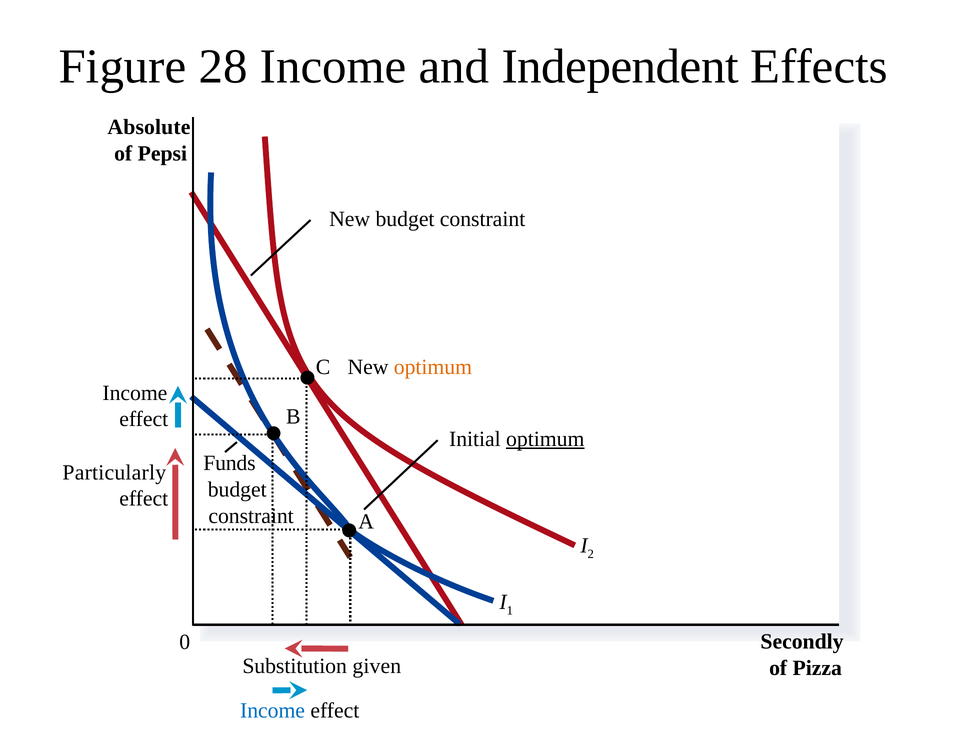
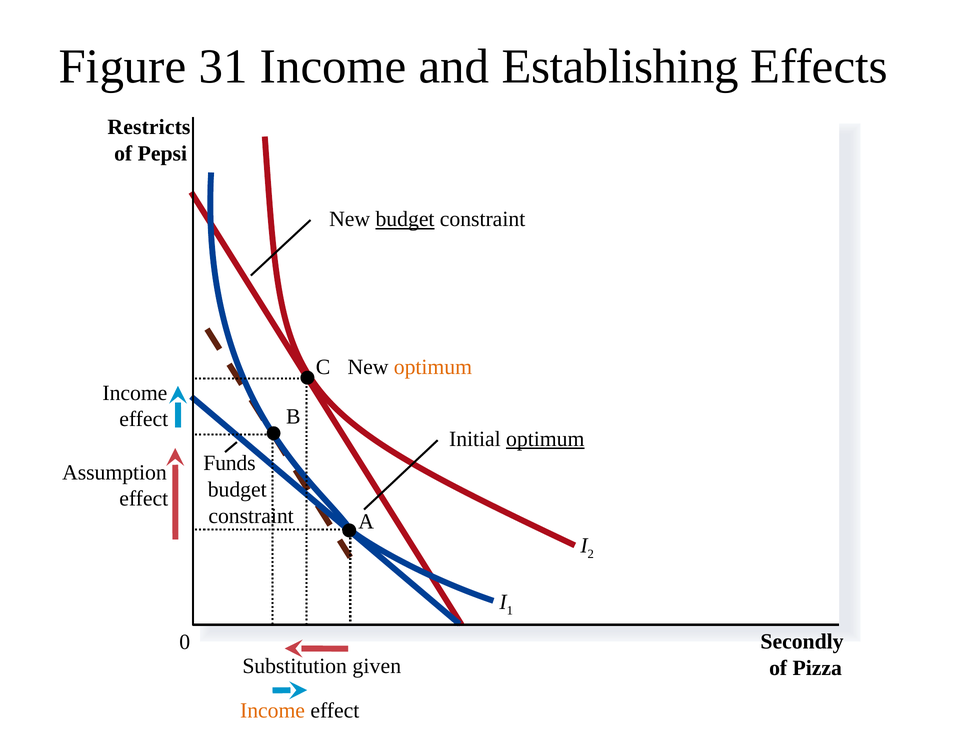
28: 28 -> 31 (223, 66)
Independent: Independent -> Establishing (620, 66)
Absolute: Absolute -> Restricts (149, 127)
budget underline: none -> present (405, 219)
Particularly: Particularly -> Assumption (114, 473)
Income colour: blue -> orange (273, 711)
